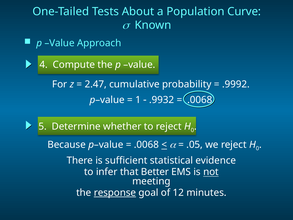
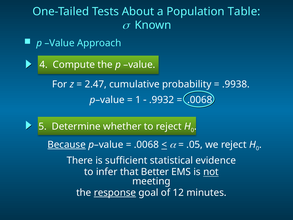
Curve: Curve -> Table (244, 12)
.9992: .9992 -> .9938 (236, 84)
Because underline: none -> present (67, 144)
